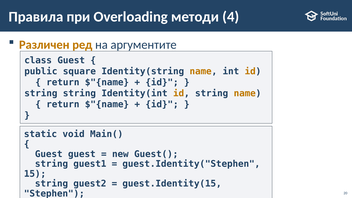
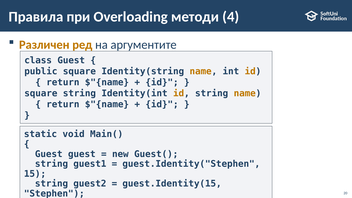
string: string -> square (41, 93)
